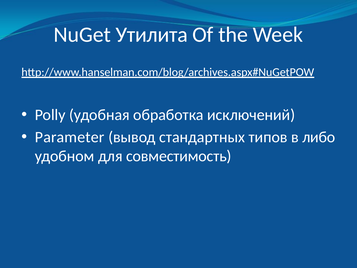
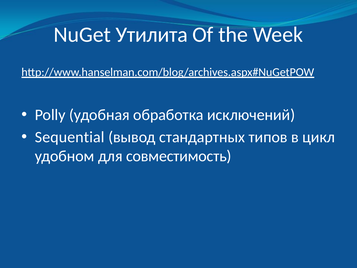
Parameter: Parameter -> Sequential (70, 137)
либо: либо -> цикл (319, 137)
